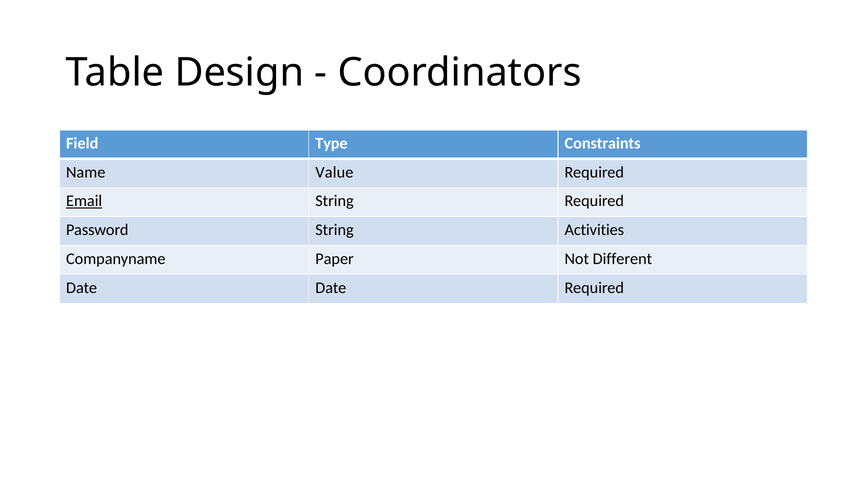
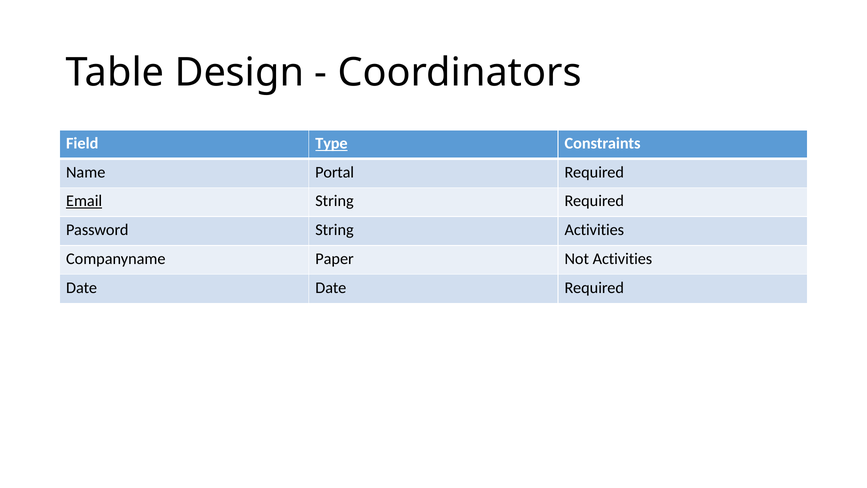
Type underline: none -> present (331, 143)
Value: Value -> Portal (335, 172)
Not Different: Different -> Activities (622, 259)
